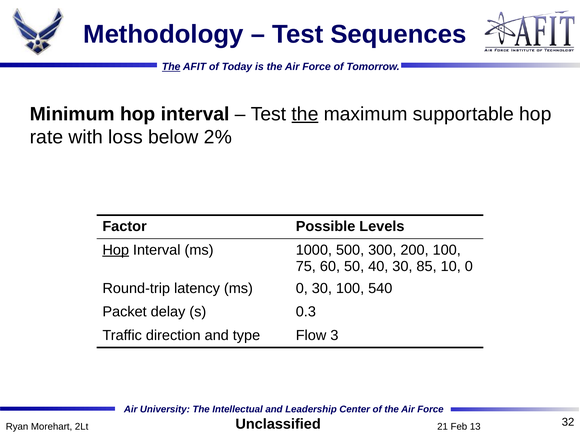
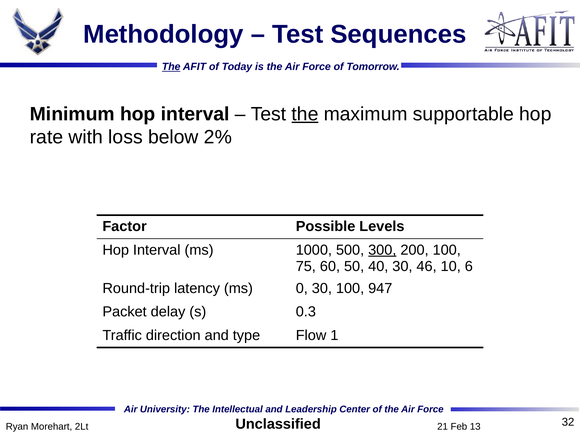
Hop underline: present -> none (116, 250)
300 underline: none -> present (382, 250)
85: 85 -> 46 (427, 266)
10 0: 0 -> 6 (469, 266)
540: 540 -> 947 (380, 288)
3: 3 -> 1 (334, 335)
